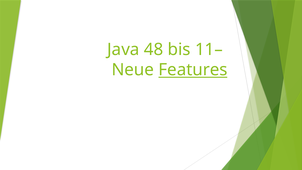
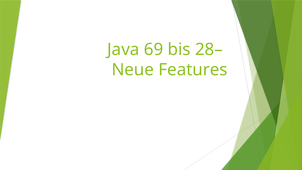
48: 48 -> 69 (154, 49)
11–: 11– -> 28– (209, 49)
Features underline: present -> none (193, 70)
